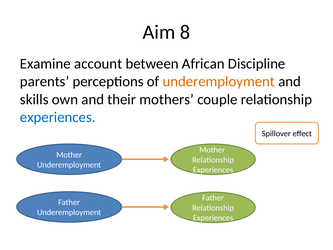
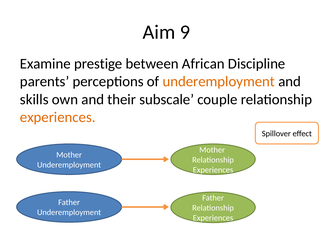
8: 8 -> 9 (185, 32)
account: account -> prestige (98, 64)
mothers: mothers -> subscale (167, 99)
experiences colour: blue -> orange (58, 117)
